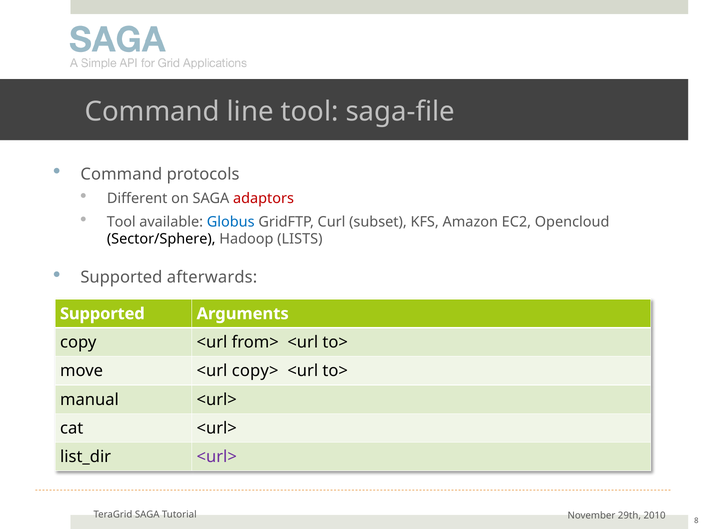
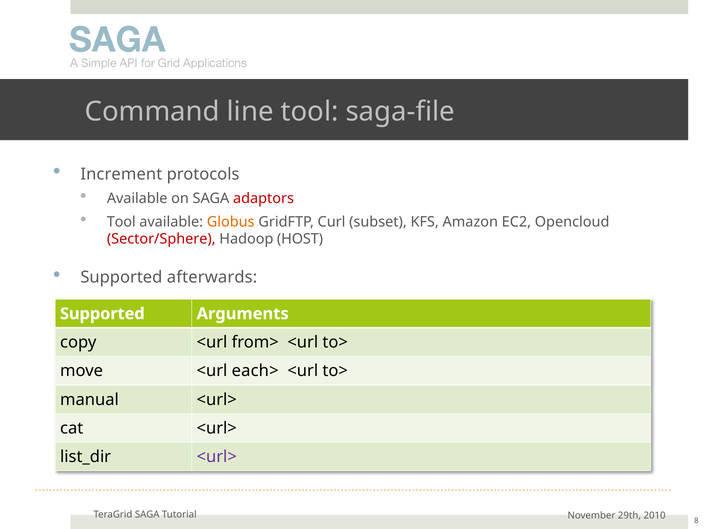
Command: Command -> Increment (121, 174)
Different: Different -> Available (137, 199)
Globus colour: blue -> orange (231, 222)
Sector/Sphere colour: black -> red (161, 239)
LISTS: LISTS -> HOST (300, 239)
copy>: copy> -> each> (255, 371)
